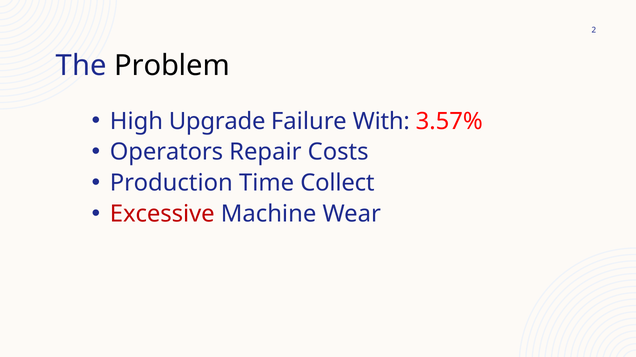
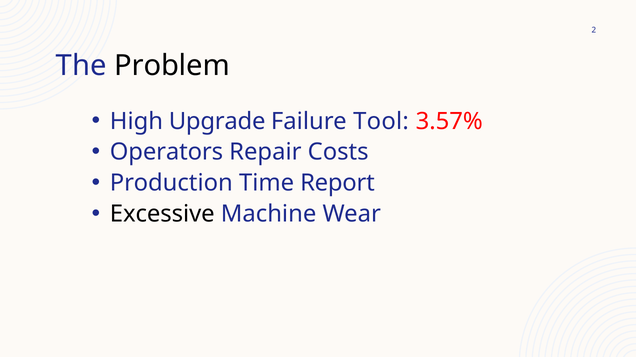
With: With -> Tool (381, 121)
Collect: Collect -> Report (337, 183)
Excessive colour: red -> black (162, 214)
